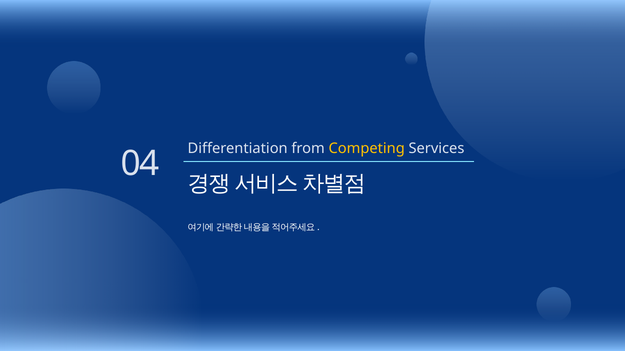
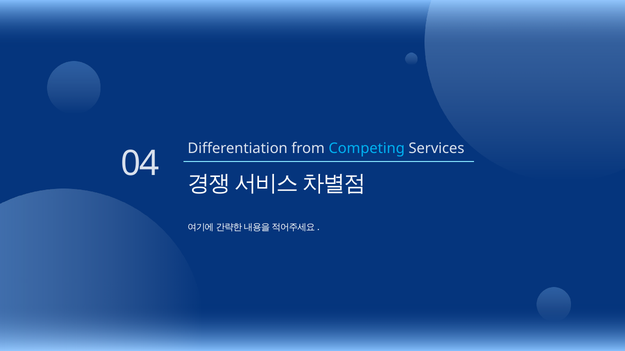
Competing colour: yellow -> light blue (367, 149)
